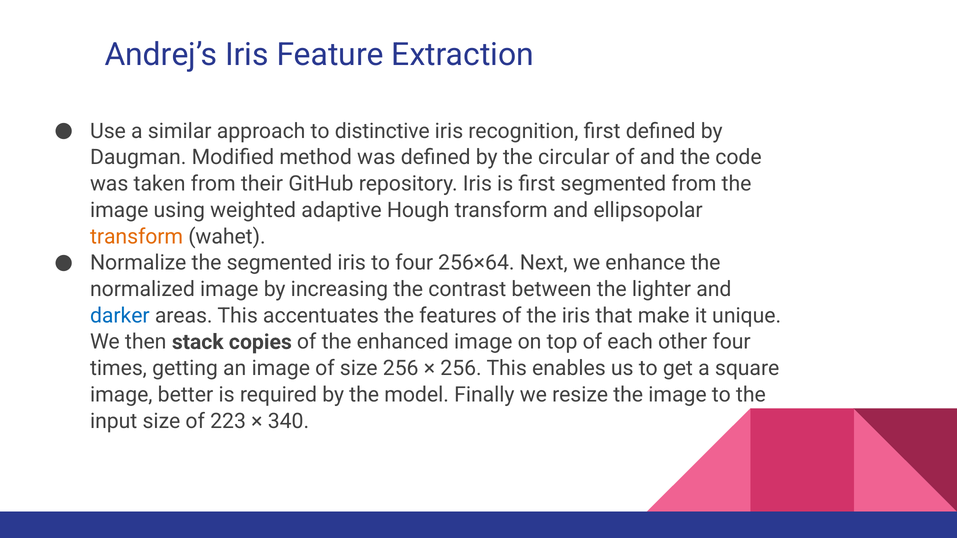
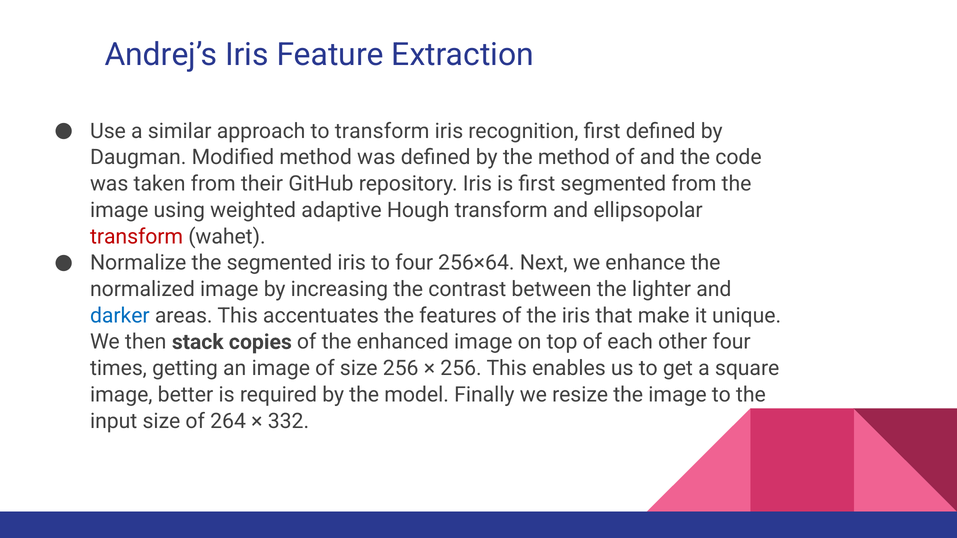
to distinctive: distinctive -> transform (382, 131)
the circular: circular -> method (574, 158)
transform colour: orange -> red (137, 237)
223: 223 -> 264 (228, 421)
340: 340 -> 332 (288, 421)
